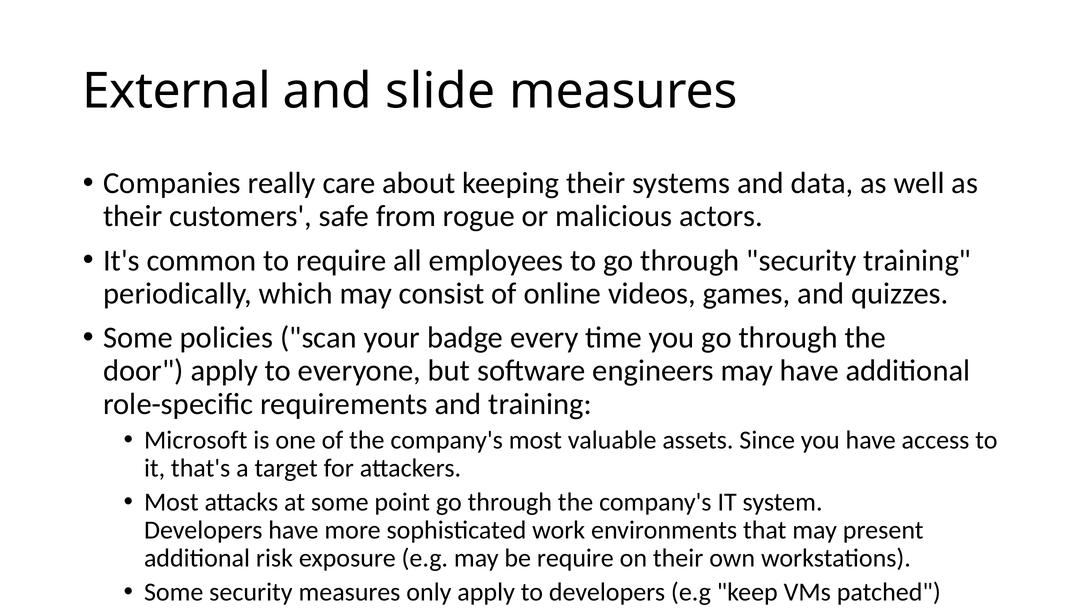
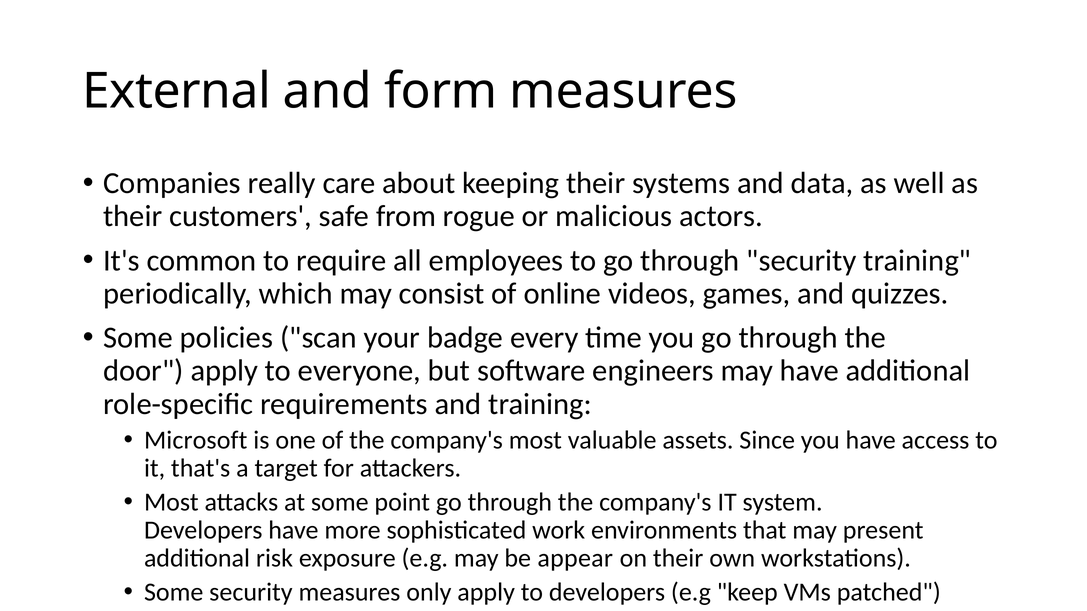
slide: slide -> form (441, 91)
be require: require -> appear (575, 559)
